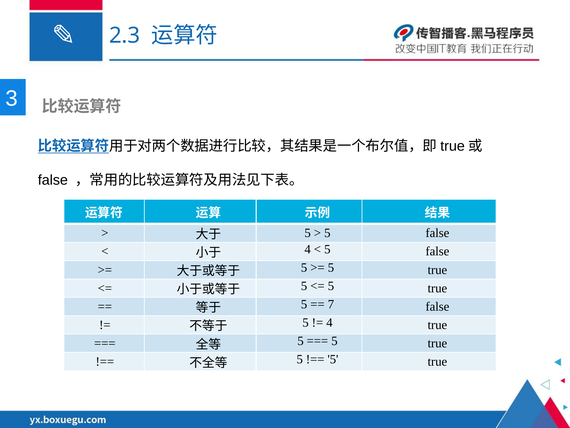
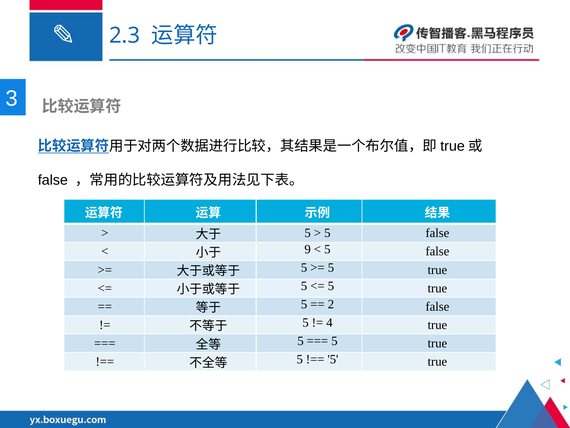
4: 4 -> 9 (308, 249)
7: 7 -> 2 (331, 304)
